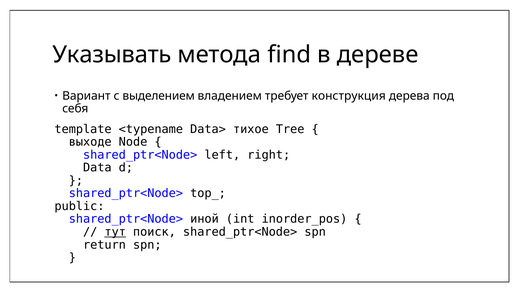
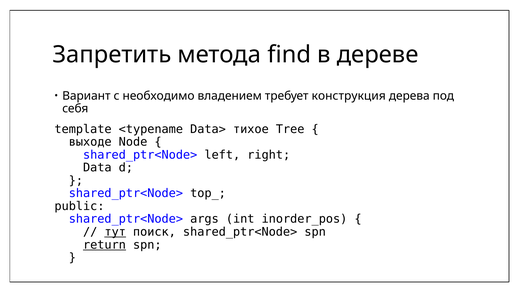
Указывать: Указывать -> Запретить (112, 55)
выделением: выделением -> необходимо (159, 96)
иной: иной -> args (204, 219)
return underline: none -> present (104, 245)
